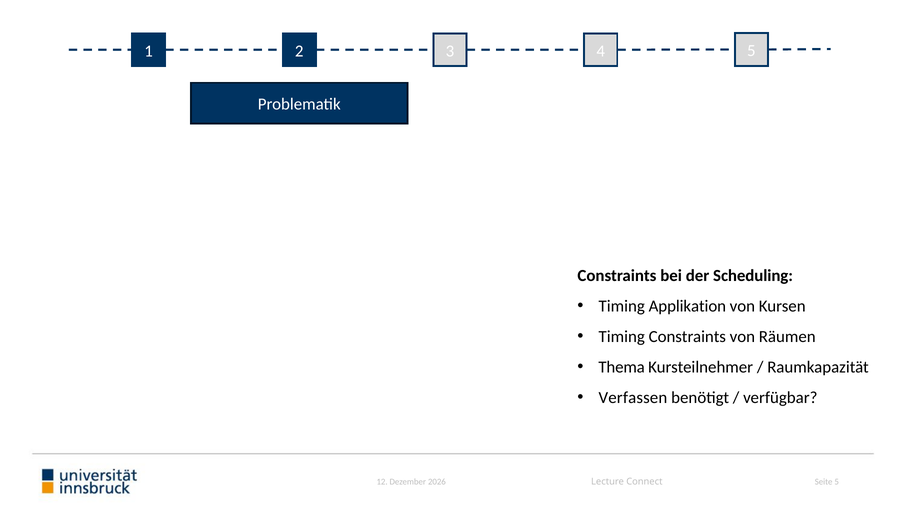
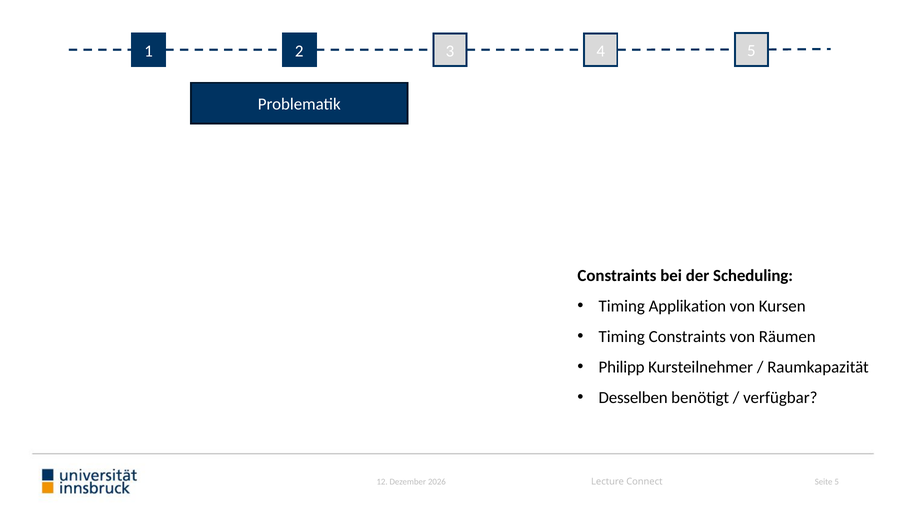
Thema: Thema -> Philipp (622, 367)
Verfassen: Verfassen -> Desselben (633, 397)
